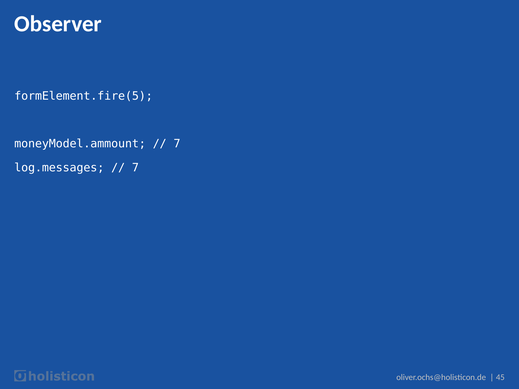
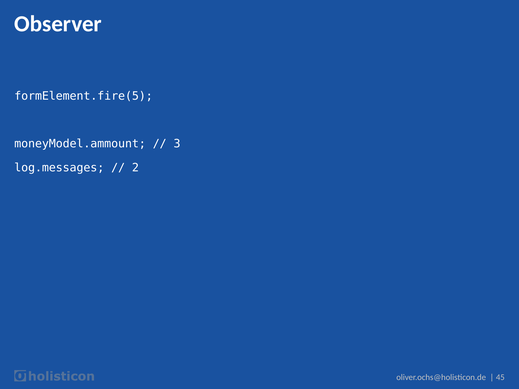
7: 7 -> 3 (177, 144)
7: 7 -> 2 (135, 168)
